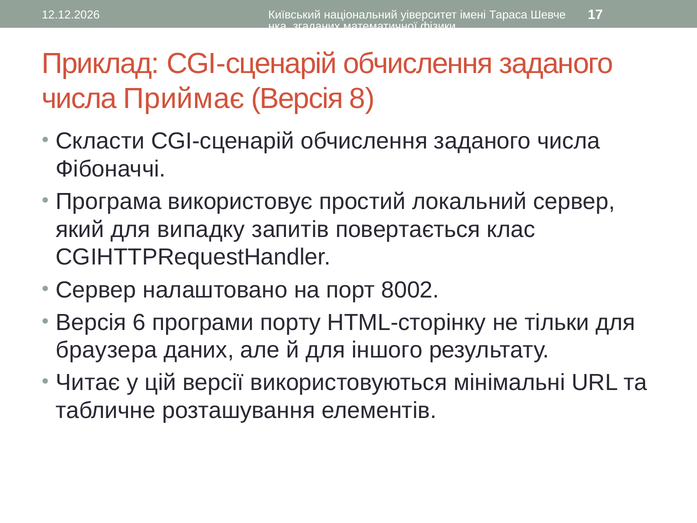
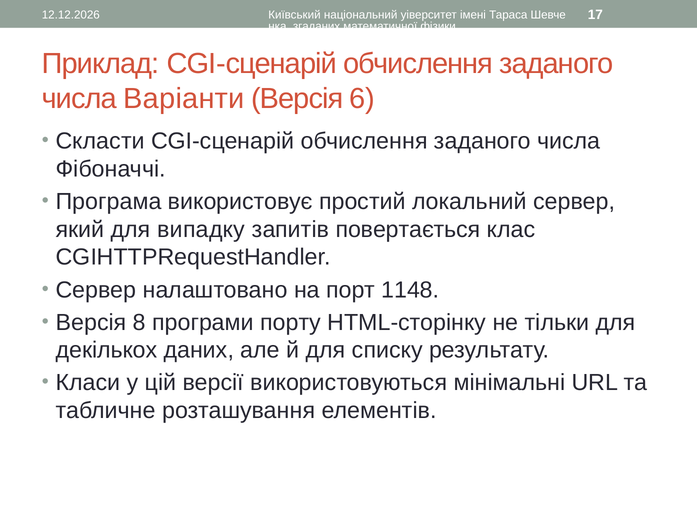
Приймає: Приймає -> Варіанти (184, 98)
8: 8 -> 6 (362, 98)
8002: 8002 -> 1148 (410, 290)
6: 6 -> 8 (139, 322)
браузера: браузера -> декількох (107, 350)
іншого: іншого -> списку (387, 350)
Читає: Читає -> Класи (88, 383)
